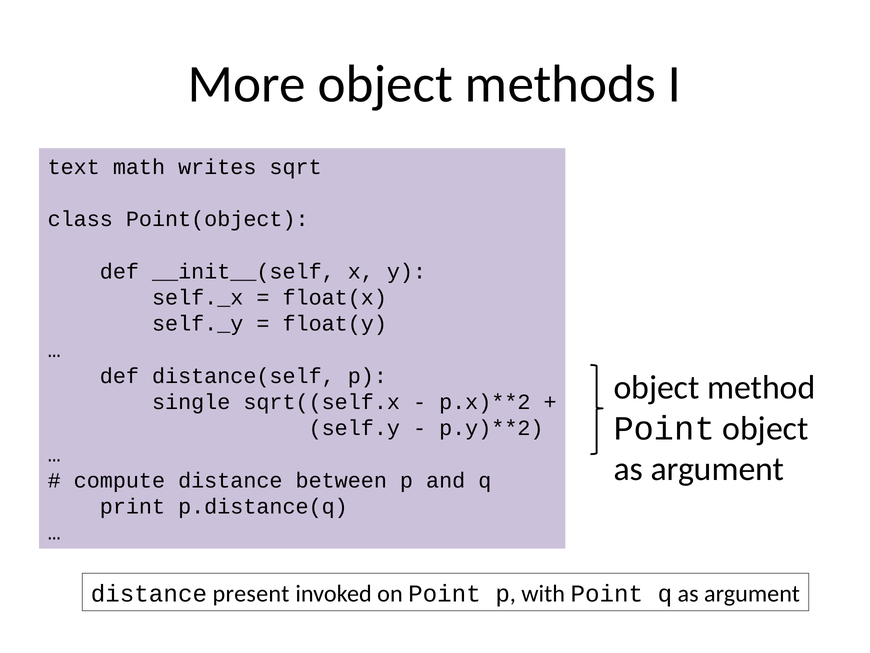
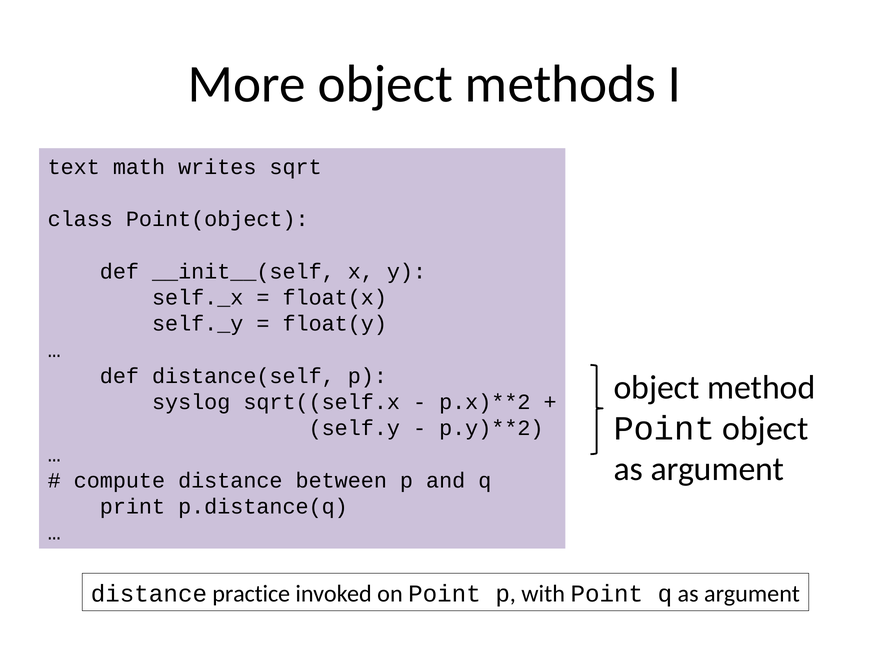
single: single -> syslog (191, 402)
present: present -> practice (251, 593)
